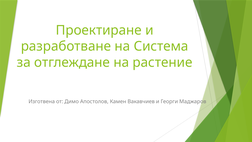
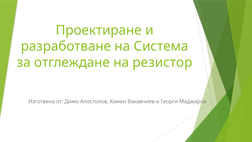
растение: растение -> резистор (162, 62)
